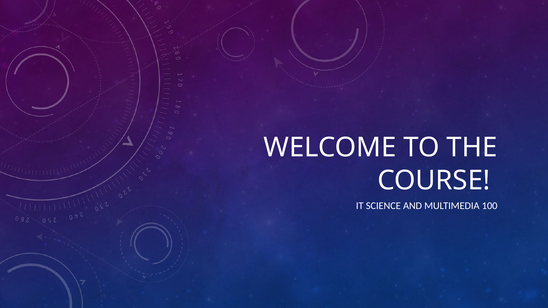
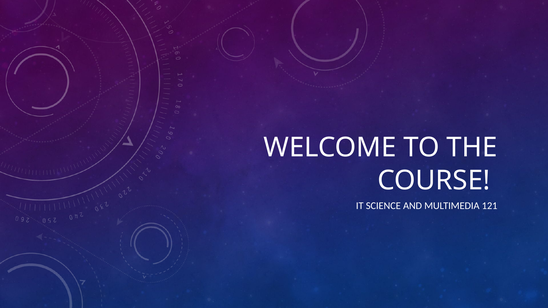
100: 100 -> 121 (490, 206)
